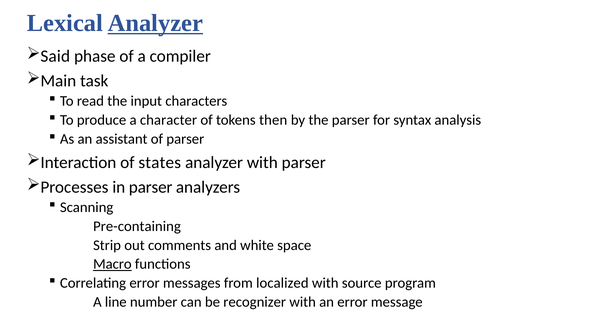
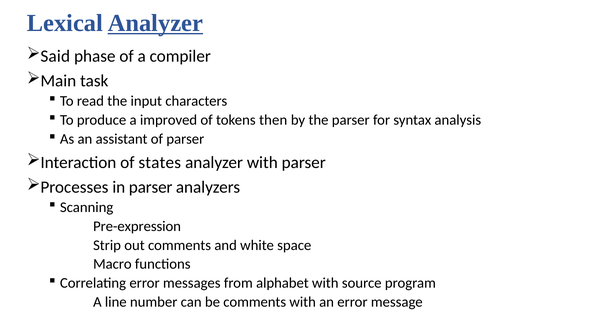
character: character -> improved (169, 120)
Pre-containing: Pre-containing -> Pre-expression (137, 226)
Macro underline: present -> none (112, 264)
localized: localized -> alphabet (282, 283)
be recognizer: recognizer -> comments (255, 302)
